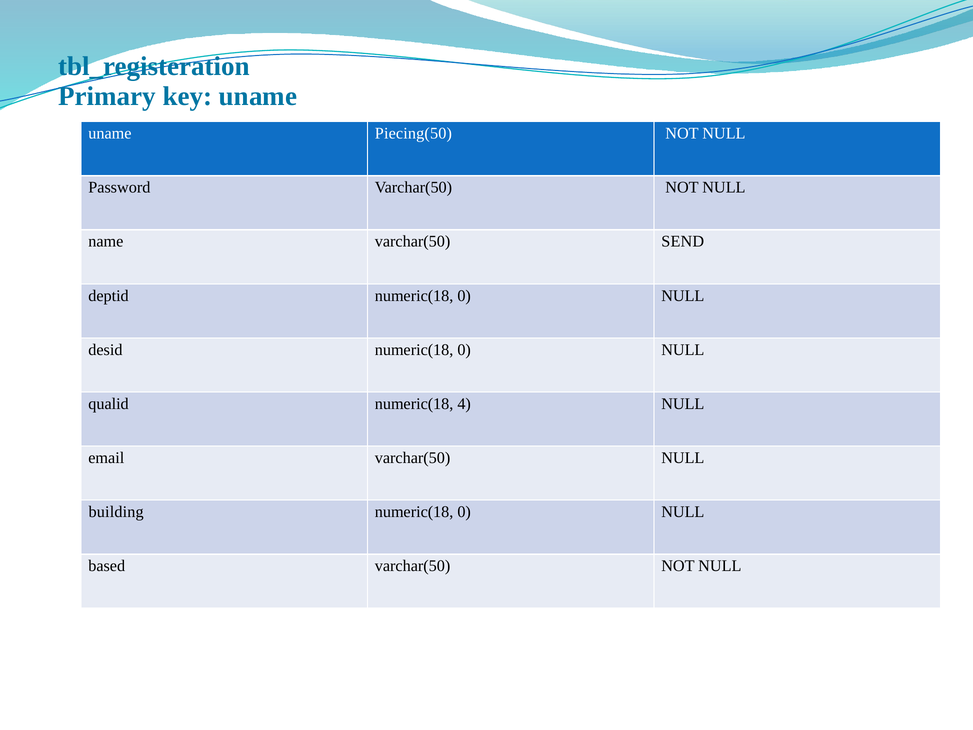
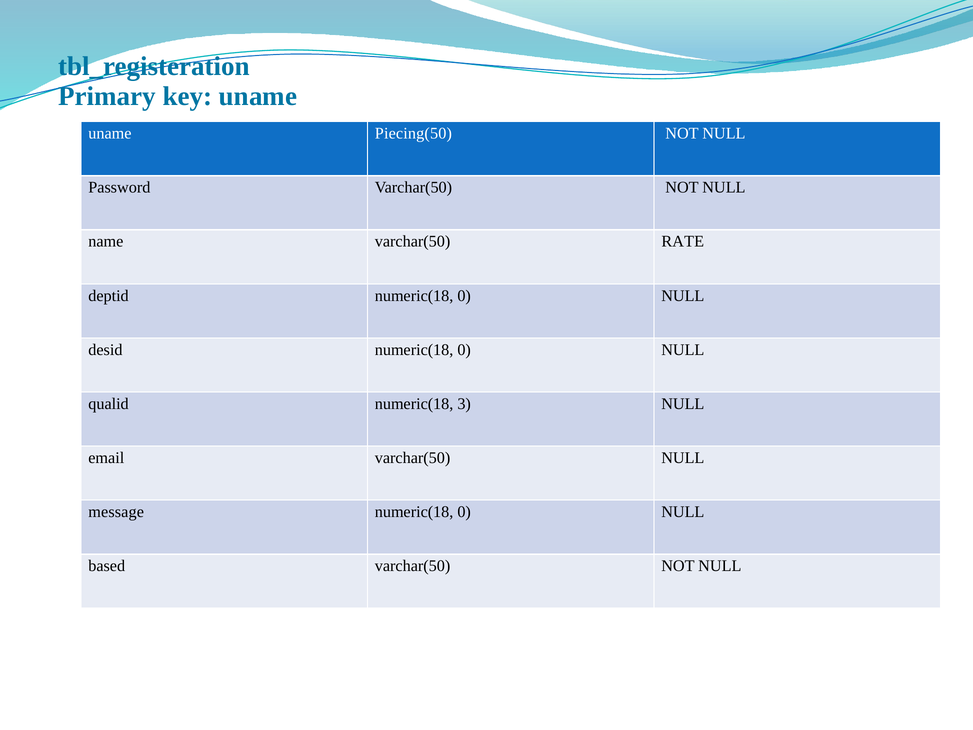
SEND: SEND -> RATE (683, 242)
4: 4 -> 3 (464, 404)
building: building -> message (116, 512)
